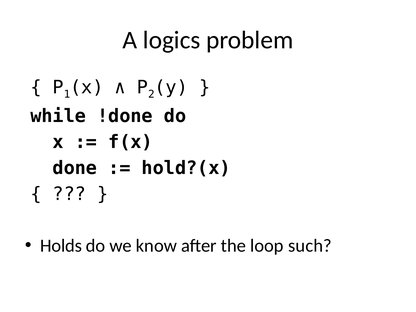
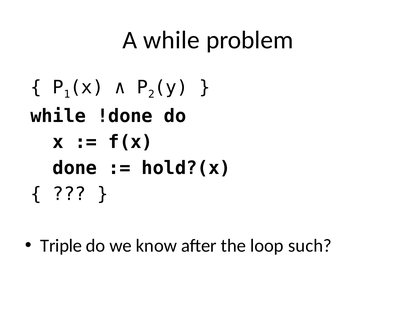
A logics: logics -> while (171, 40)
Holds: Holds -> Triple (61, 246)
